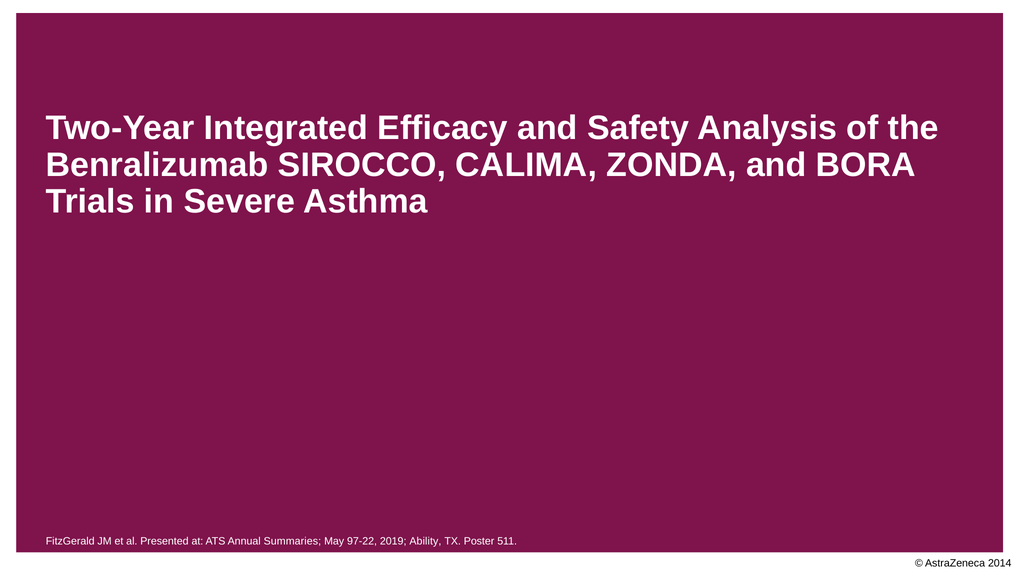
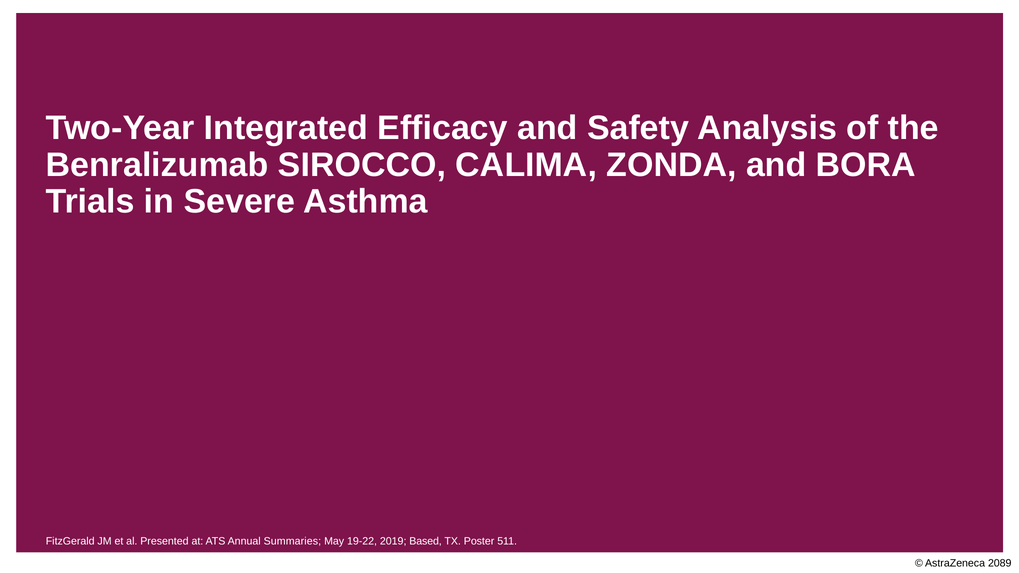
97-22: 97-22 -> 19-22 (362, 542)
Ability: Ability -> Based (426, 542)
2014: 2014 -> 2089 (1000, 563)
